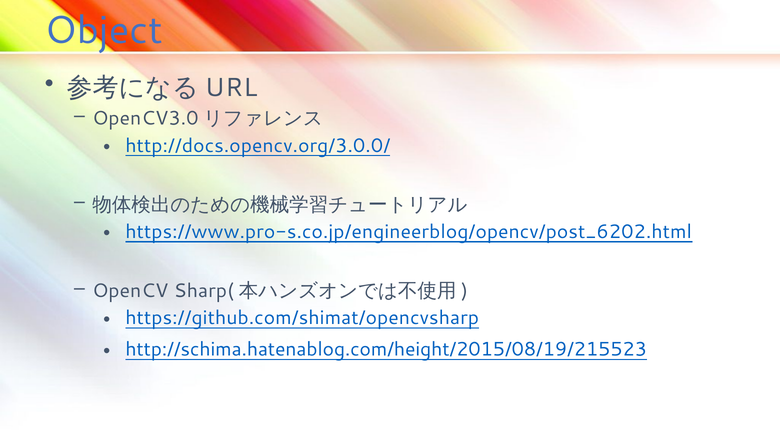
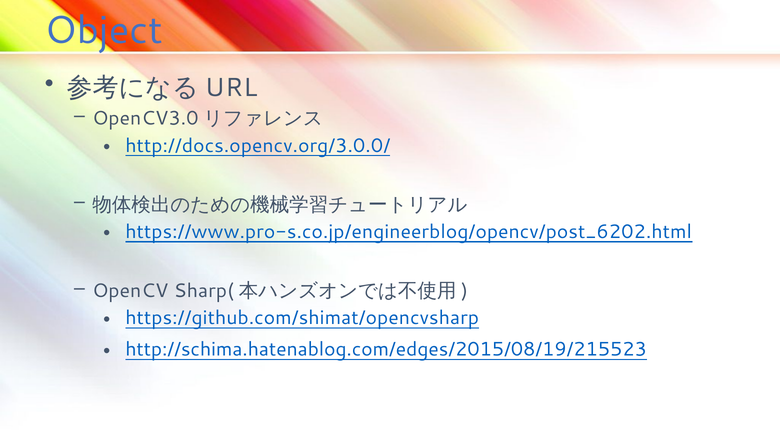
http://schima.hatenablog.com/height/2015/08/19/215523: http://schima.hatenablog.com/height/2015/08/19/215523 -> http://schima.hatenablog.com/edges/2015/08/19/215523 (386, 349)
